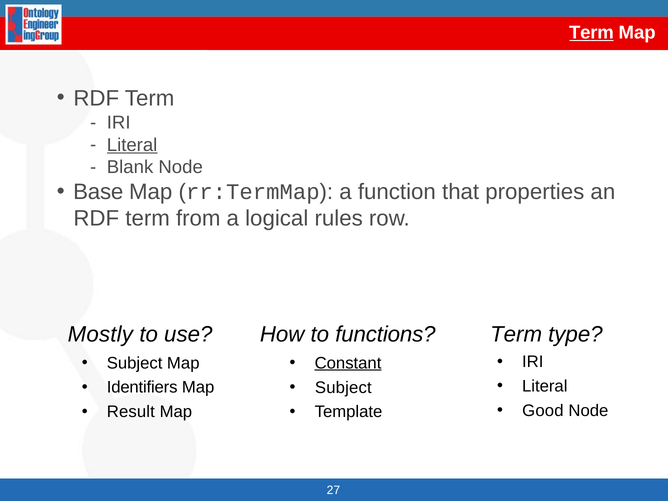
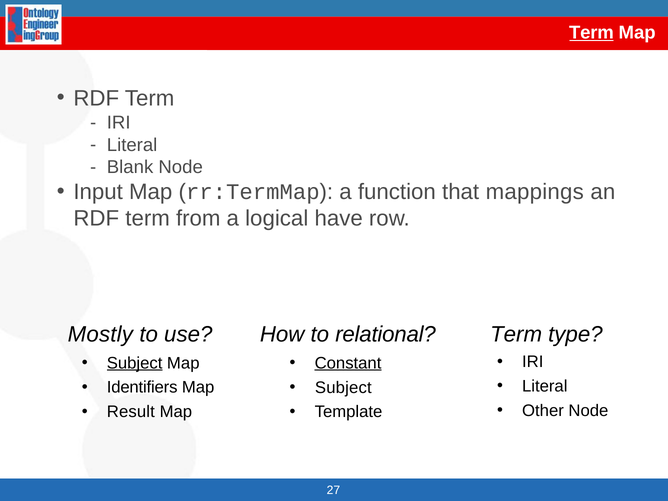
Literal underline: present -> none (132, 145)
Base: Base -> Input (98, 192)
properties: properties -> mappings (535, 192)
rules: rules -> have (339, 219)
functions: functions -> relational (386, 334)
Subject underline: none -> present (135, 363)
Good: Good -> Other (543, 411)
